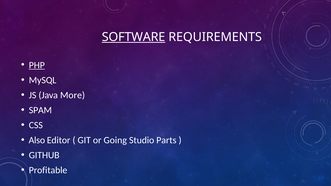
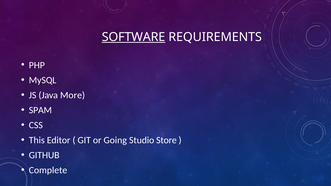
PHP underline: present -> none (37, 65)
Also: Also -> This (37, 140)
Parts: Parts -> Store (166, 140)
Profitable: Profitable -> Complete (48, 170)
